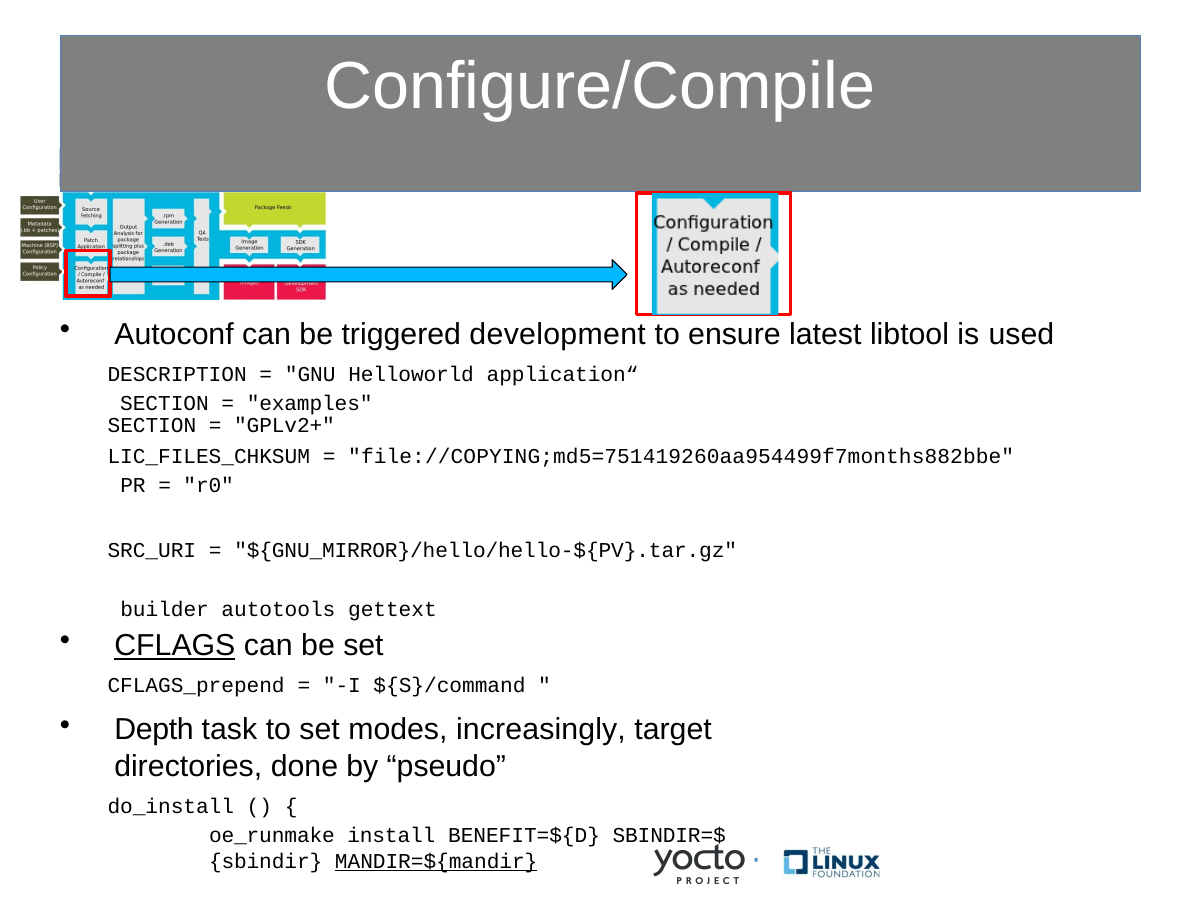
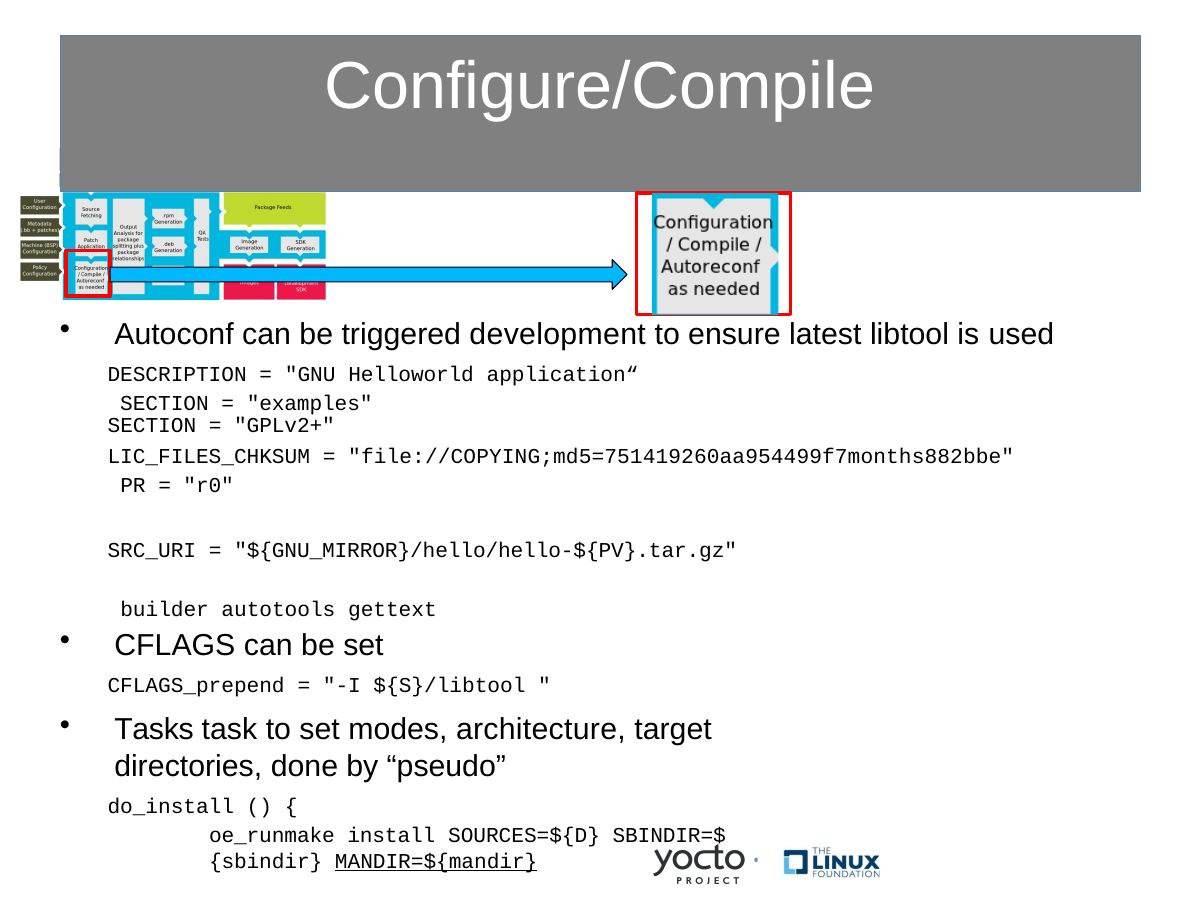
CFLAGS underline: present -> none (175, 645)
${S}/command: ${S}/command -> ${S}/libtool (449, 686)
Depth: Depth -> Tasks (154, 730)
increasingly: increasingly -> architecture (541, 730)
BENEFIT=${D: BENEFIT=${D -> SOURCES=${D (524, 836)
